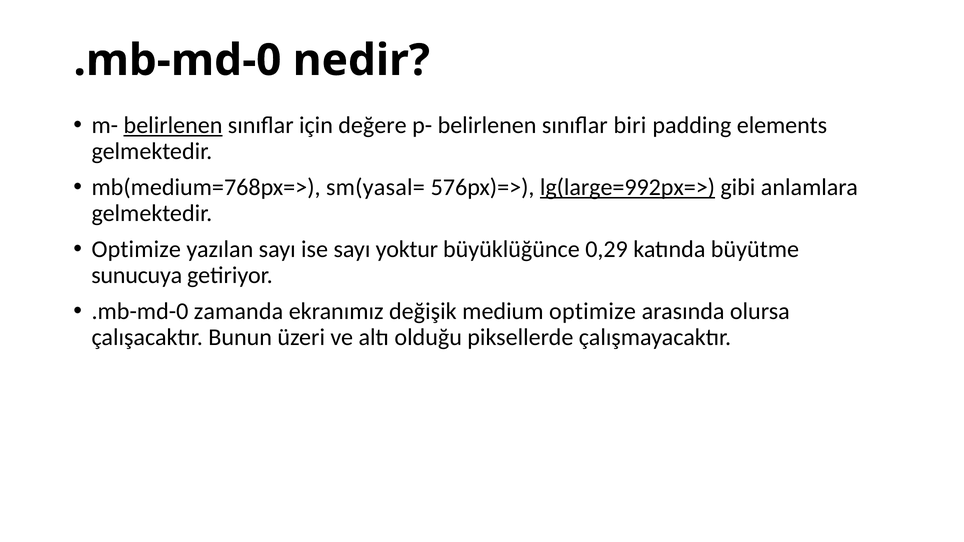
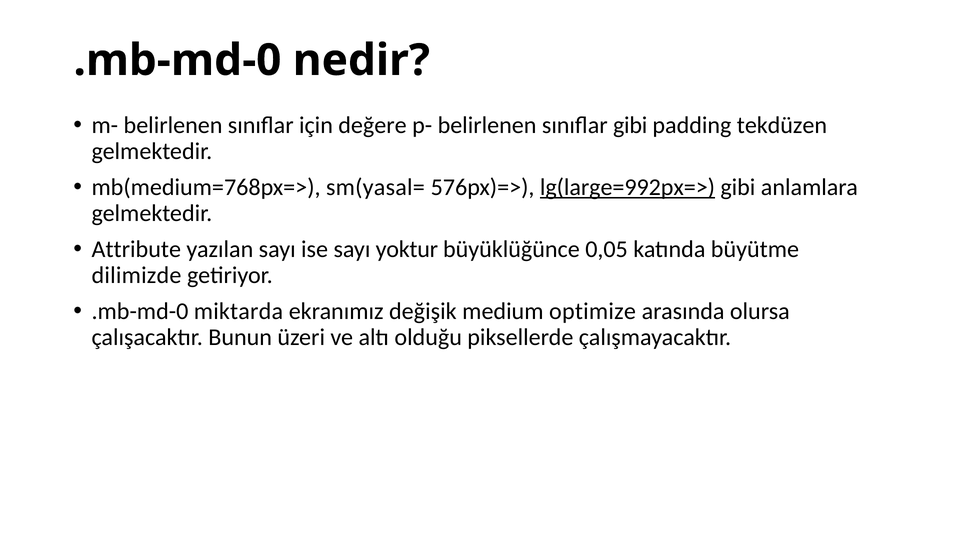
belirlenen underline: present -> none (173, 125)
sınıflar biri: biri -> gibi (630, 125)
elements: elements -> tekdüzen (782, 125)
Optimize: Optimize -> Attribute (136, 250)
0,29: 0,29 -> 0,05 (607, 250)
sunucuya: sunucuya -> dilimizde (137, 276)
zamanda: zamanda -> miktarda (238, 312)
